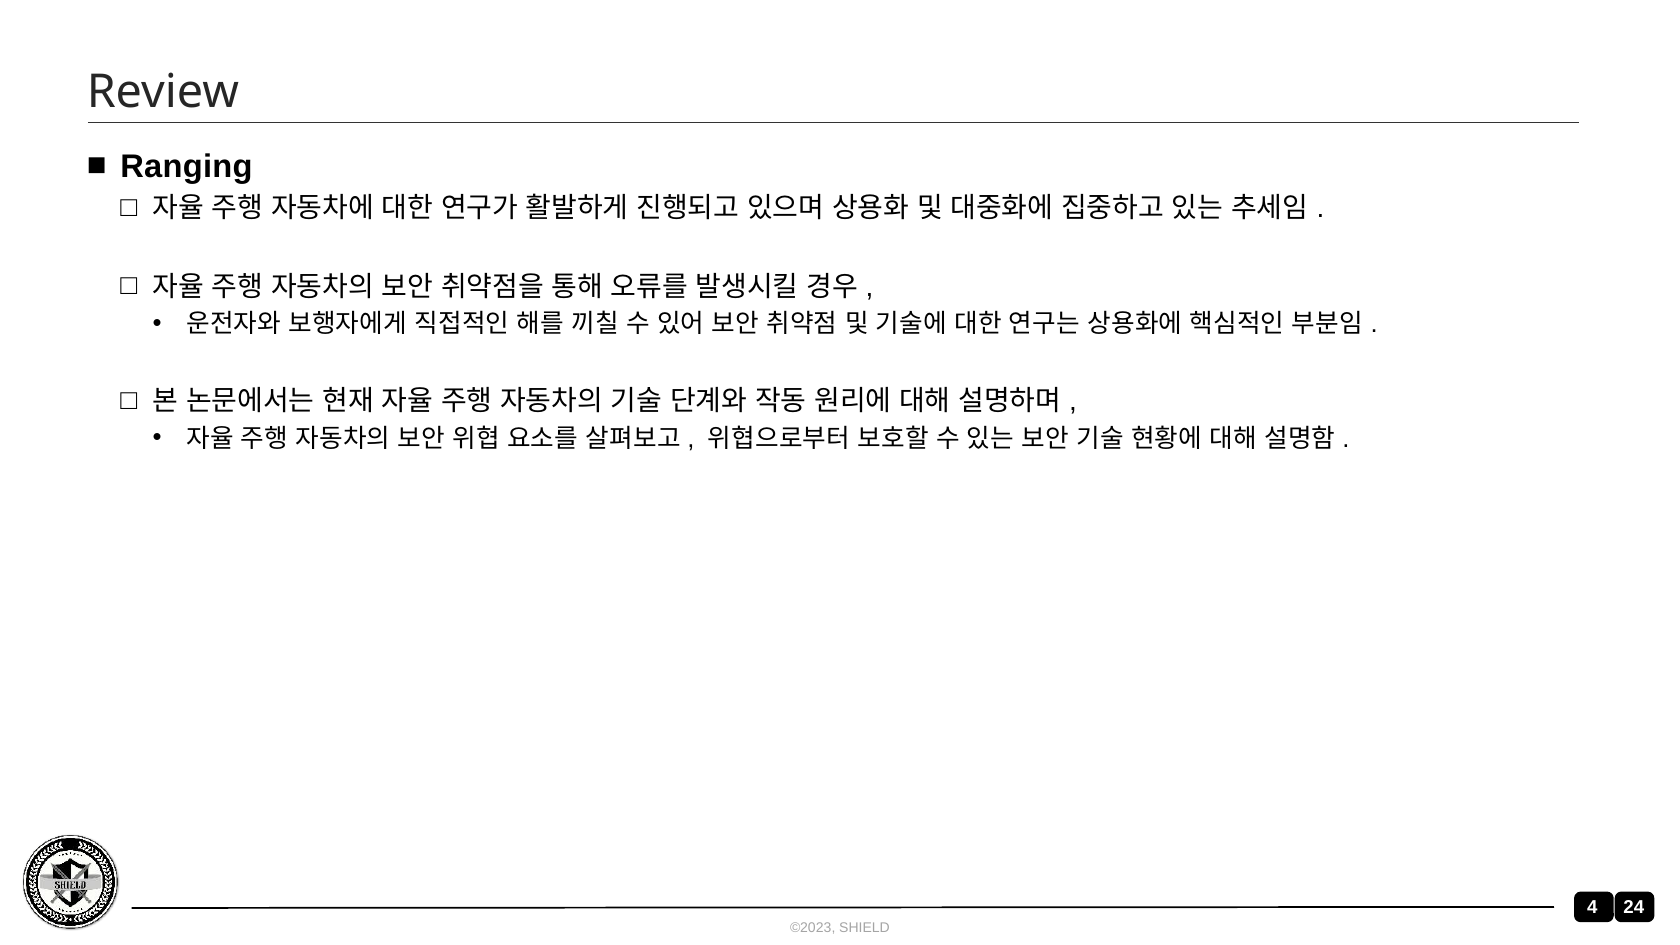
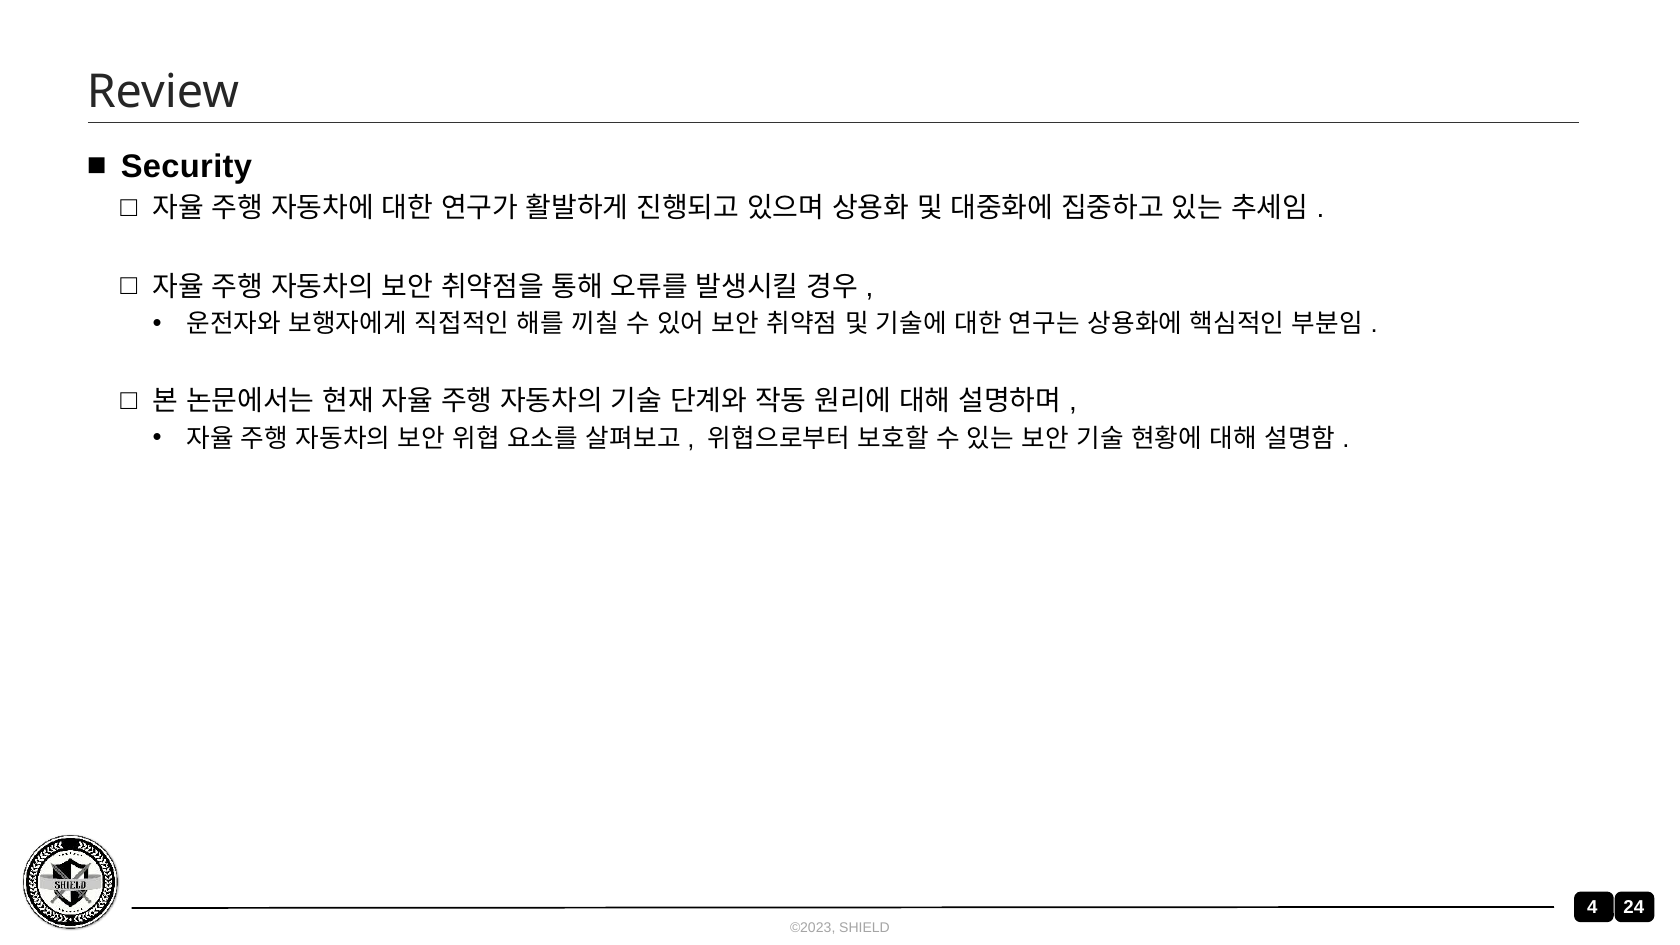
Ranging: Ranging -> Security (186, 167)
